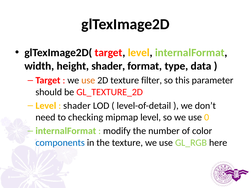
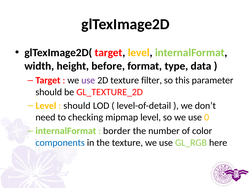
height shader: shader -> before (108, 66)
use colour: orange -> purple (88, 80)
shader: shader -> should (77, 106)
modify: modify -> border (117, 131)
